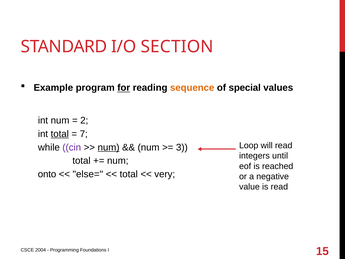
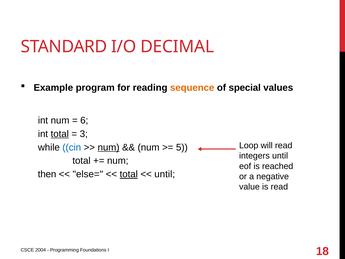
SECTION: SECTION -> DECIMAL (177, 47)
for underline: present -> none (124, 88)
2: 2 -> 6 (84, 120)
7: 7 -> 3 (84, 134)
cin colour: purple -> blue (72, 147)
3: 3 -> 5 (182, 147)
onto: onto -> then (47, 174)
total underline: none -> present (129, 174)
very: very -> until (165, 174)
15: 15 -> 18 (322, 251)
